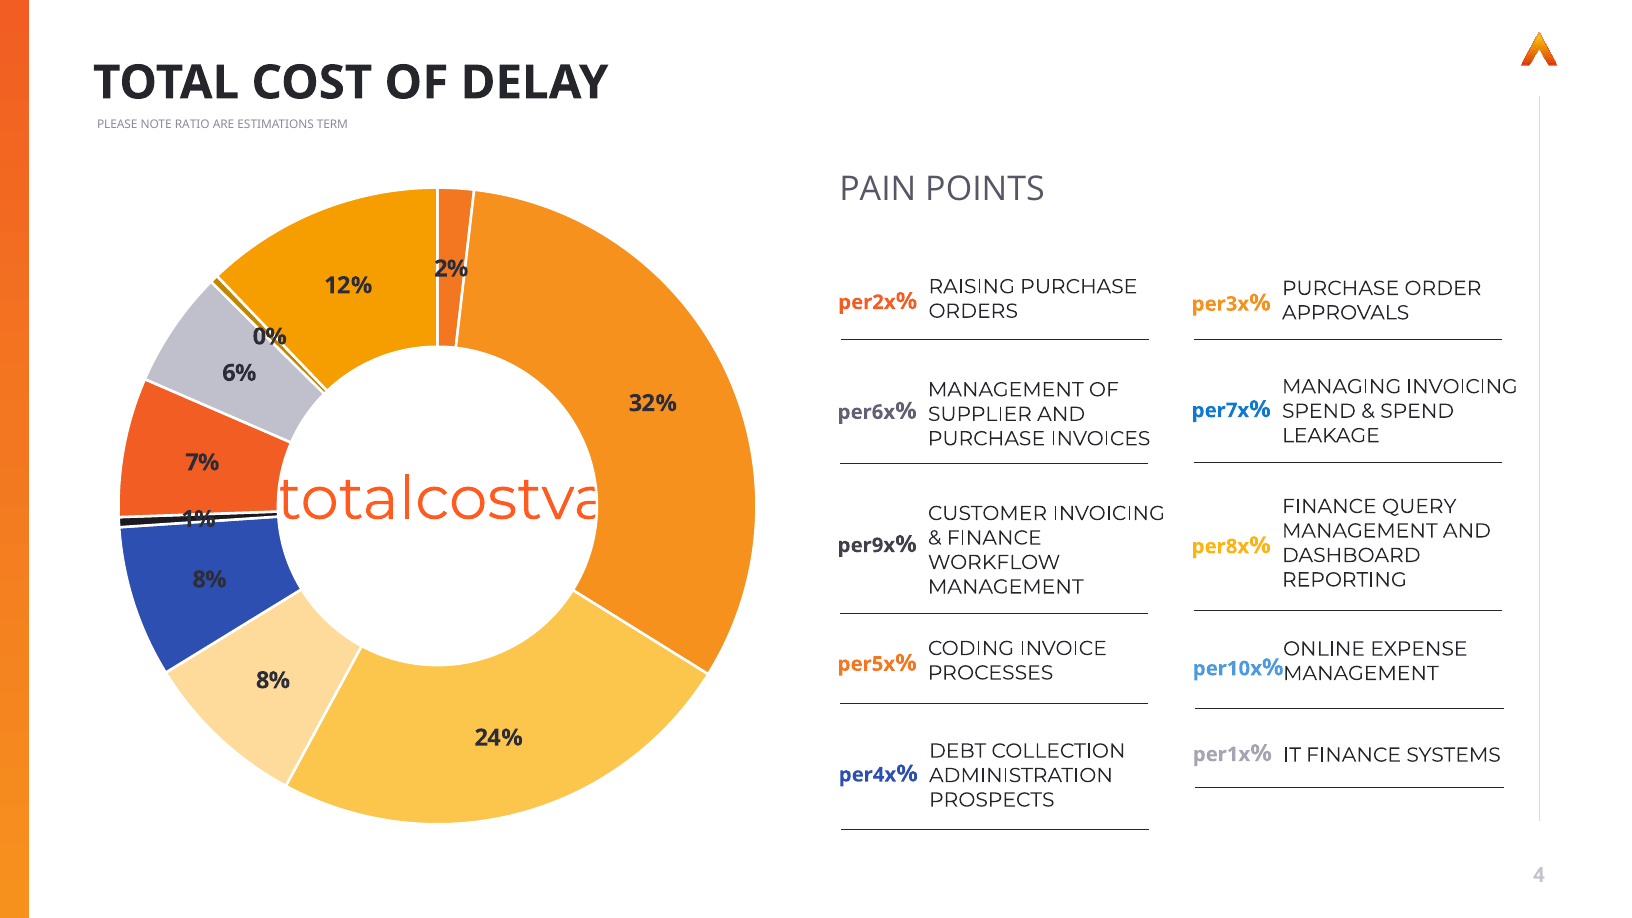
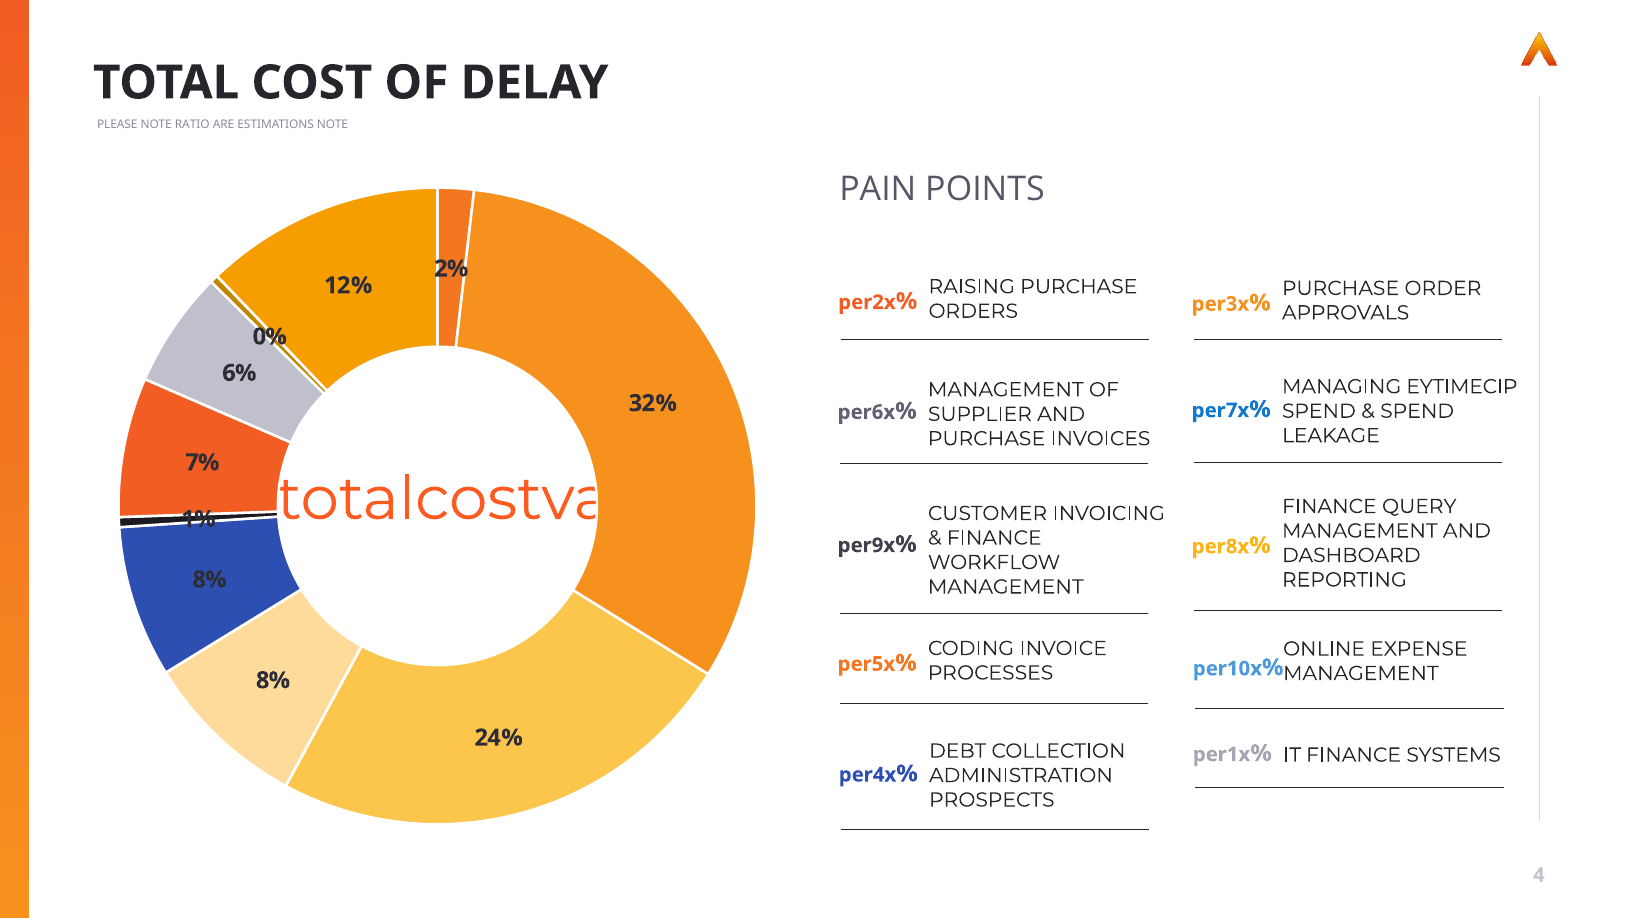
ESTIMATIONS TERM: TERM -> NOTE (332, 124)
INVOICING: INVOICING -> EYTIMECIP (1462, 387)
